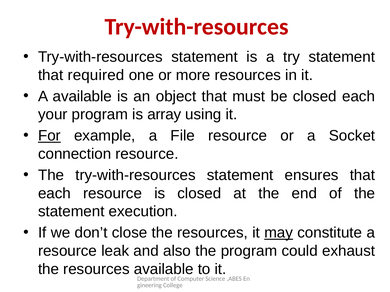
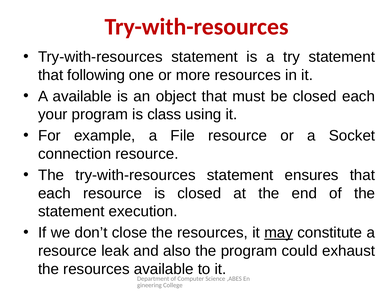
required: required -> following (96, 75)
array: array -> class (164, 115)
For underline: present -> none (49, 136)
